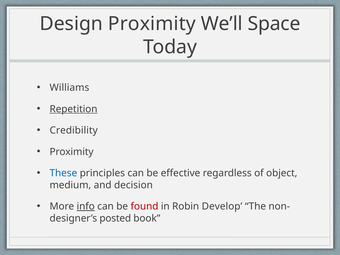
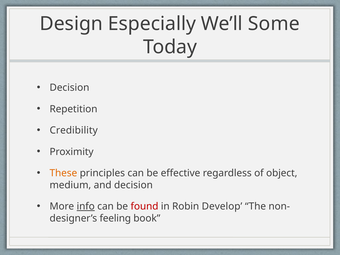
Design Proximity: Proximity -> Especially (152, 24)
Space: Space -> Some (274, 24)
Williams: Williams -> Decision (69, 88)
Repetition underline: present -> none (74, 109)
These colour: blue -> orange (63, 173)
posted: posted -> feeling (115, 218)
